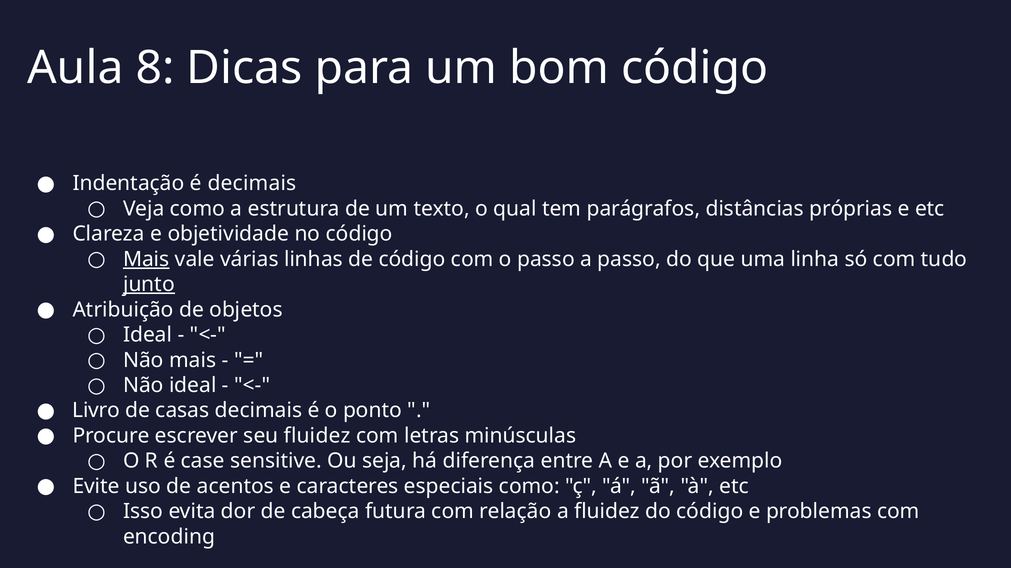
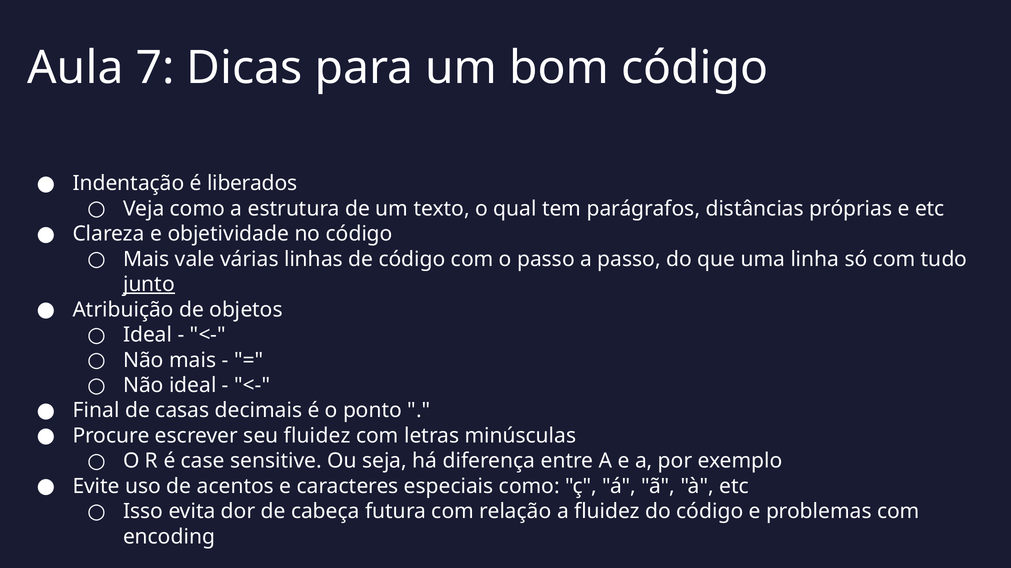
8: 8 -> 7 (155, 68)
é decimais: decimais -> liberados (252, 184)
Mais underline: present -> none (146, 259)
Livro: Livro -> Final (96, 411)
